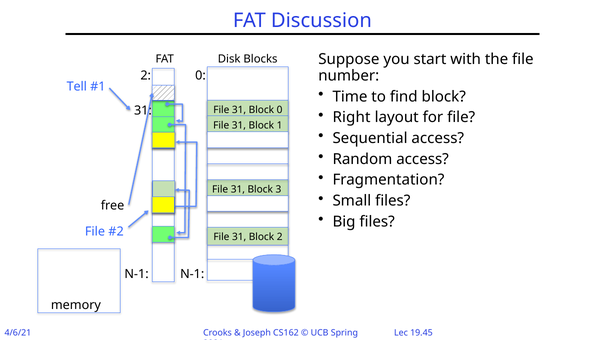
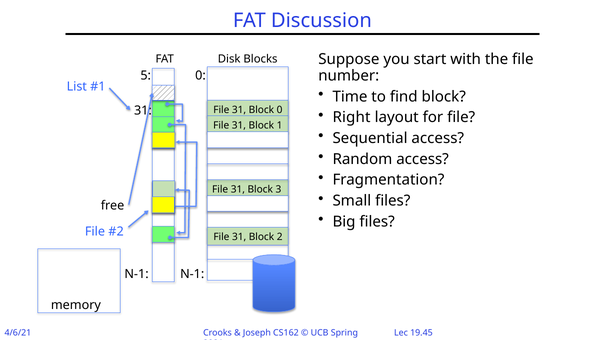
2: 2 -> 5 (146, 75)
Tell: Tell -> List (77, 87)
